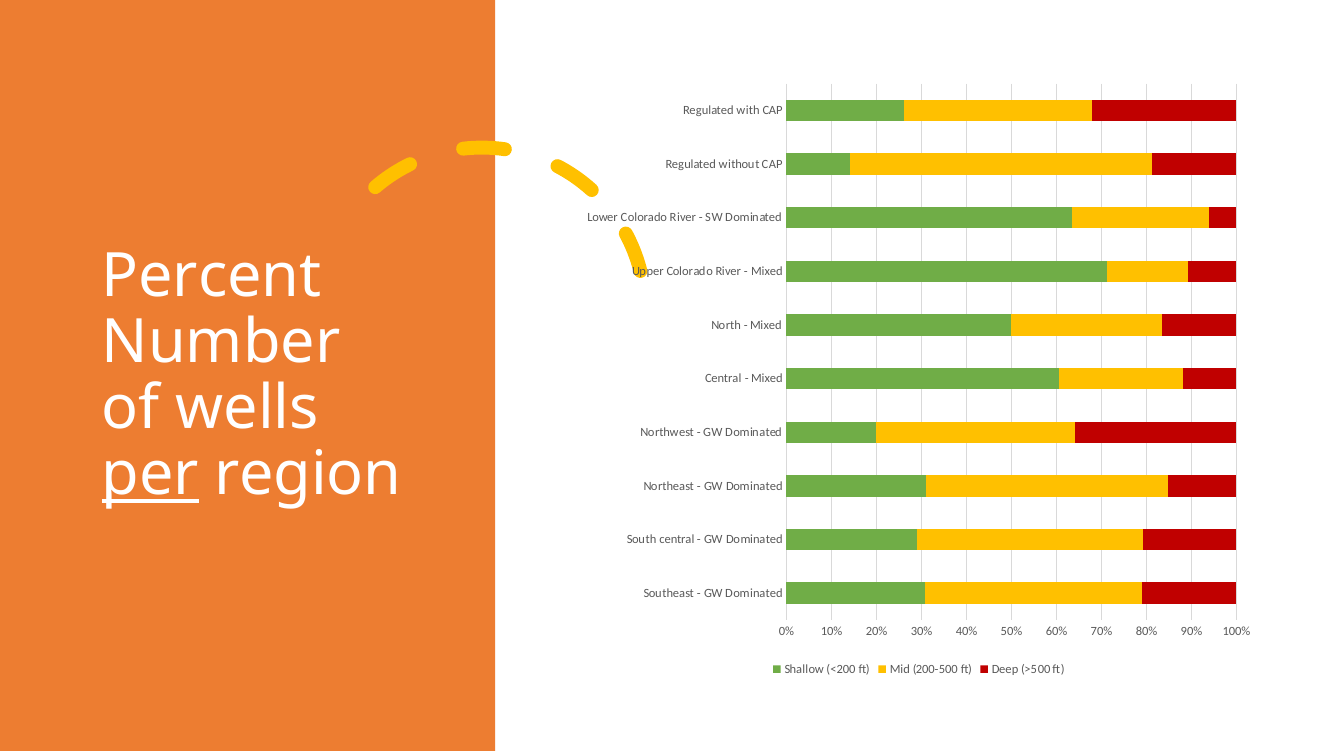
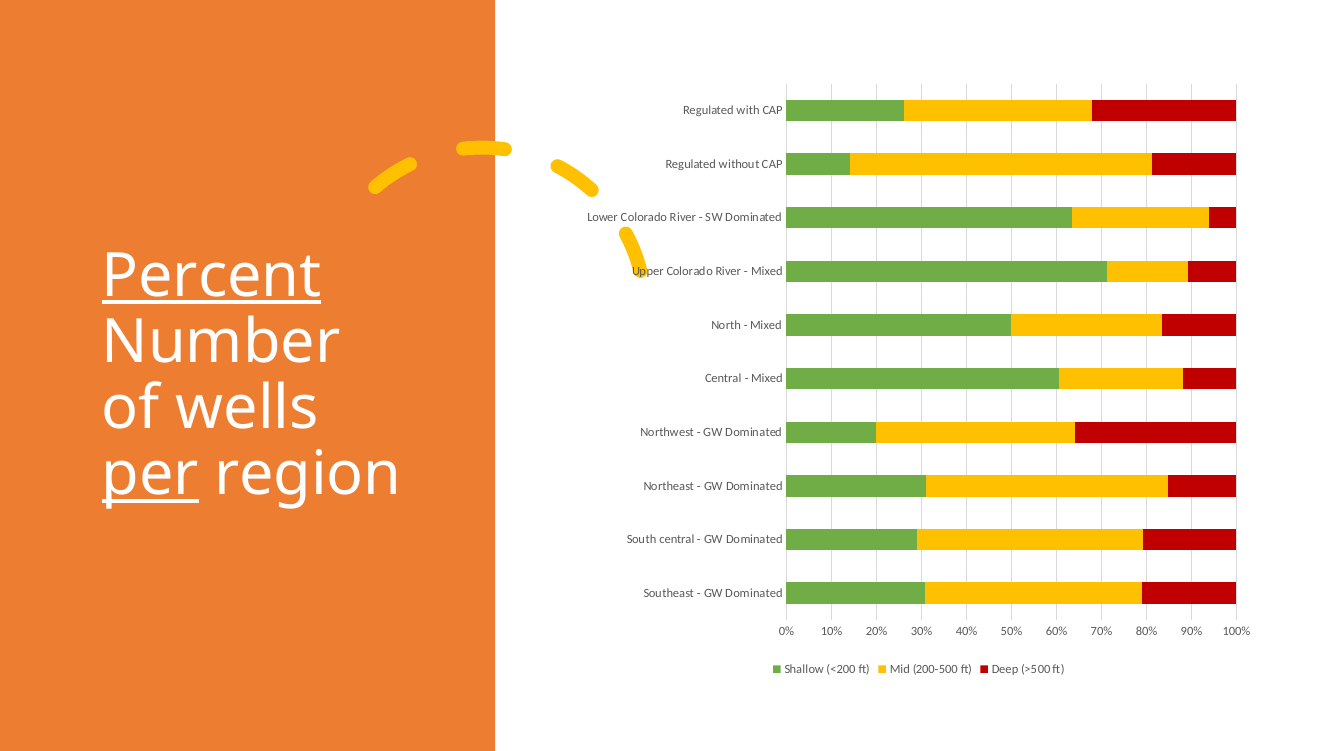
Percent underline: none -> present (212, 276)
